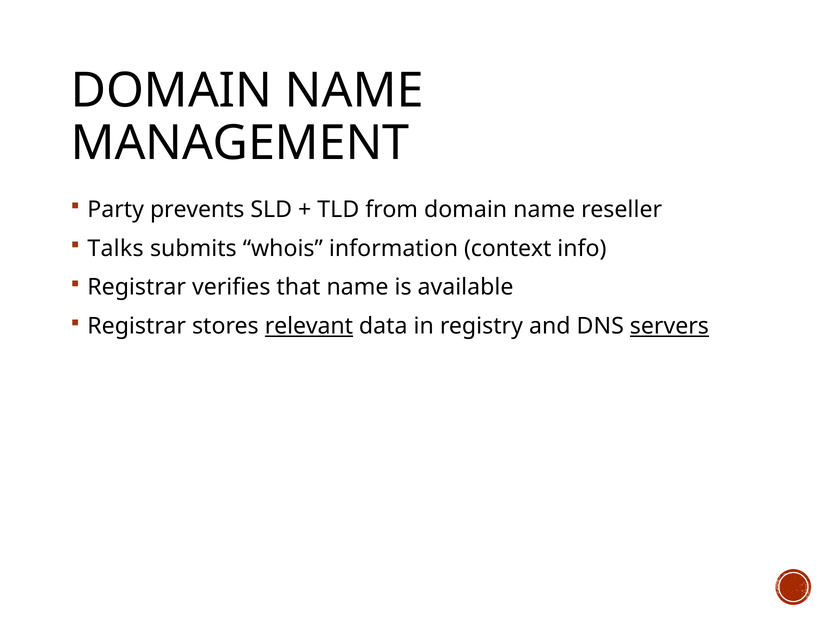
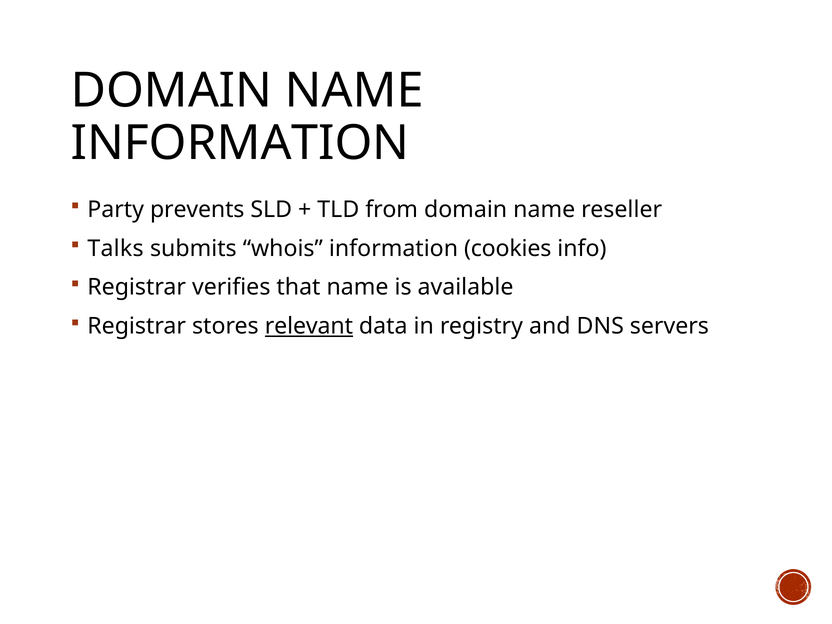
MANAGEMENT: MANAGEMENT -> INFORMATION (240, 143)
context: context -> cookies (508, 248)
servers underline: present -> none (669, 326)
